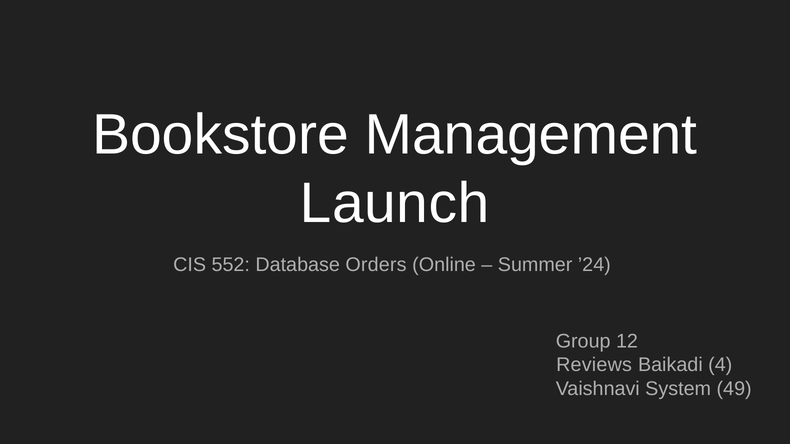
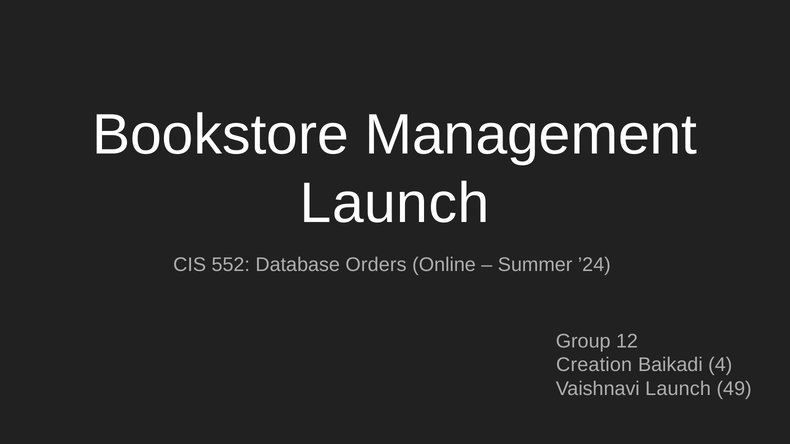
Reviews: Reviews -> Creation (594, 365)
Vaishnavi System: System -> Launch (678, 389)
